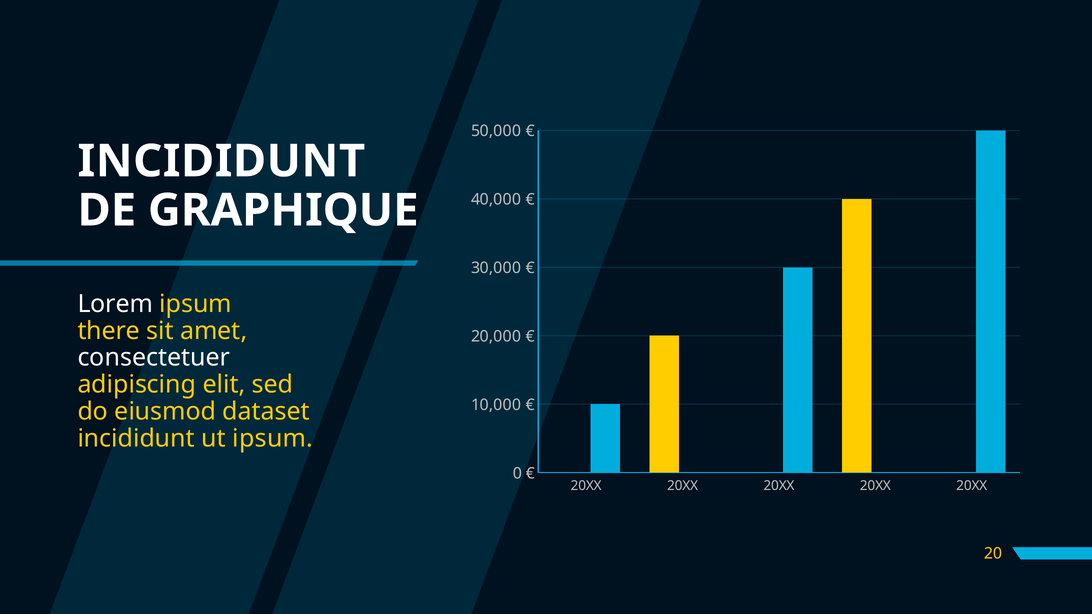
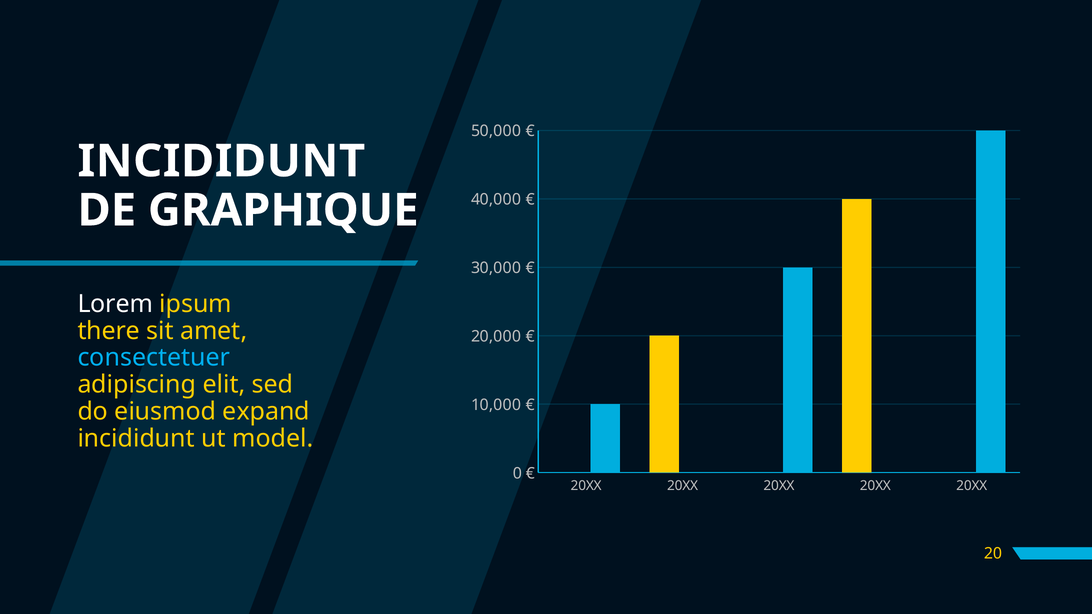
consectetuer colour: white -> light blue (154, 358)
dataset: dataset -> expand (266, 412)
ut ipsum: ipsum -> model (273, 439)
